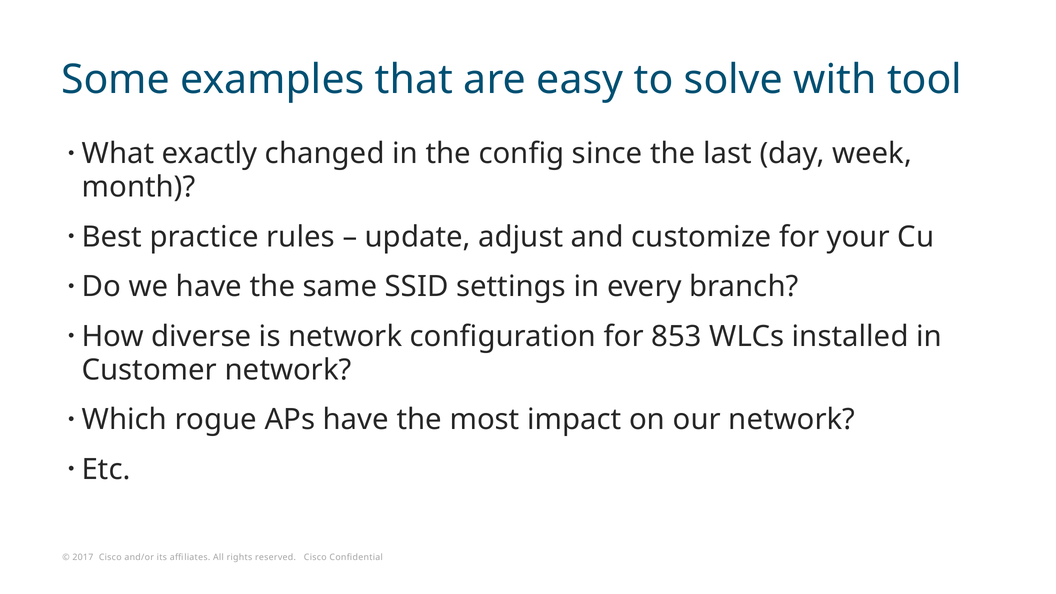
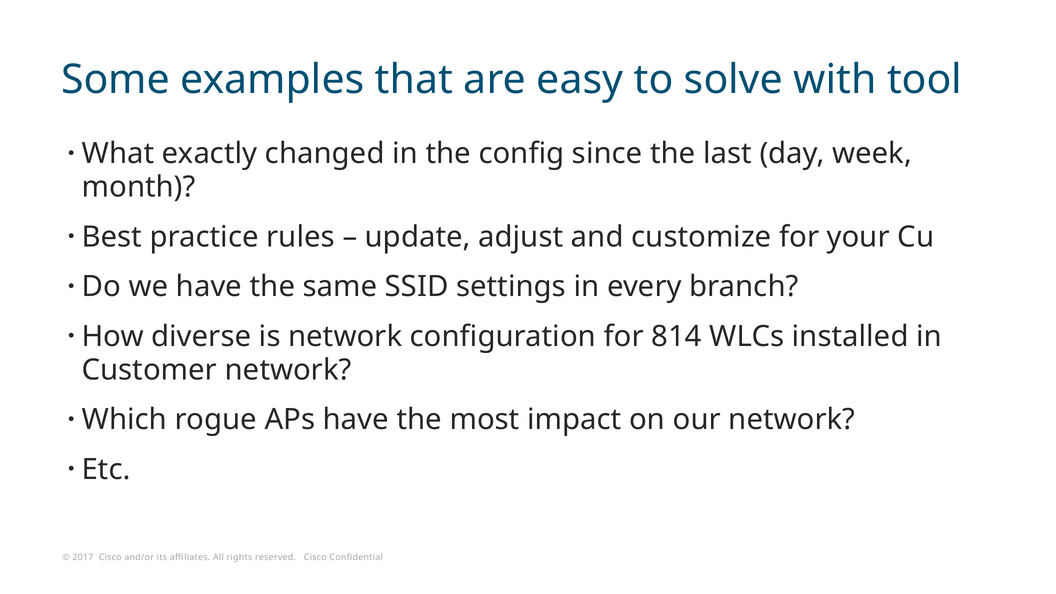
853: 853 -> 814 (677, 337)
